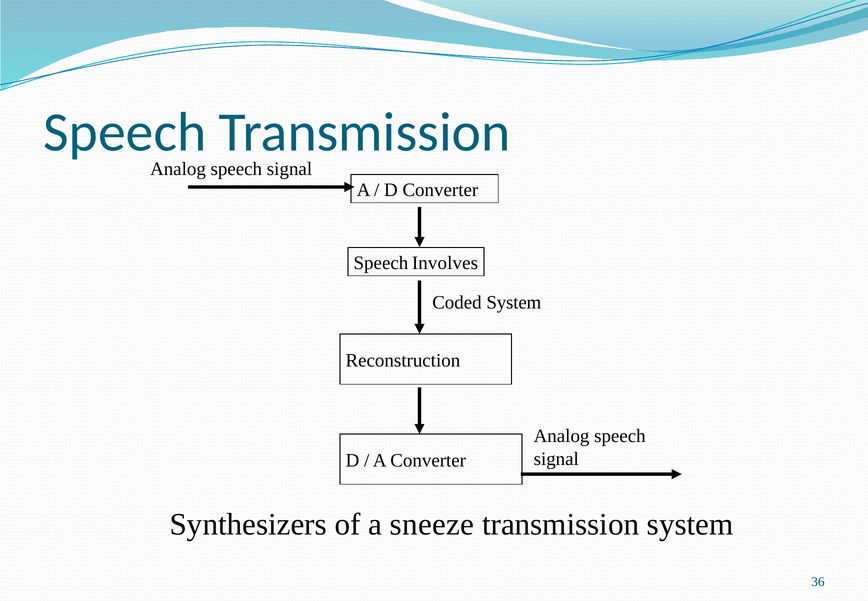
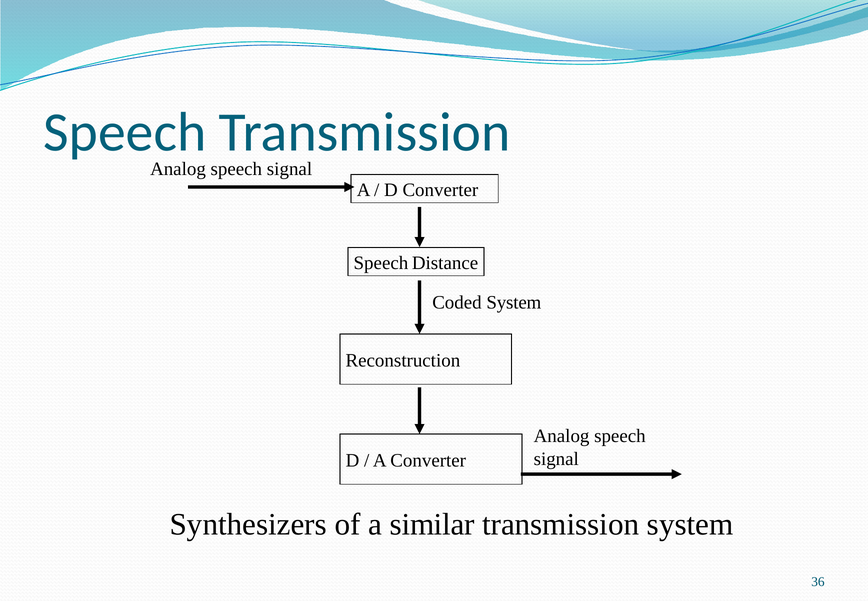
Involves: Involves -> Distance (445, 263)
sneeze: sneeze -> similar (432, 524)
